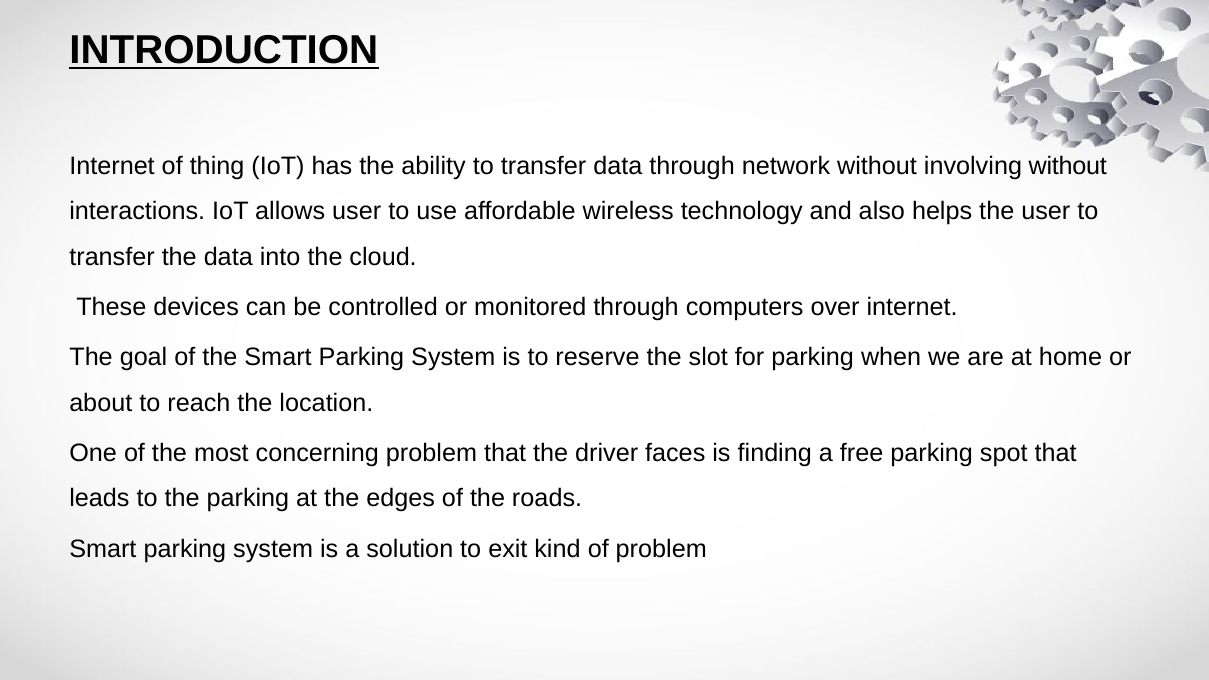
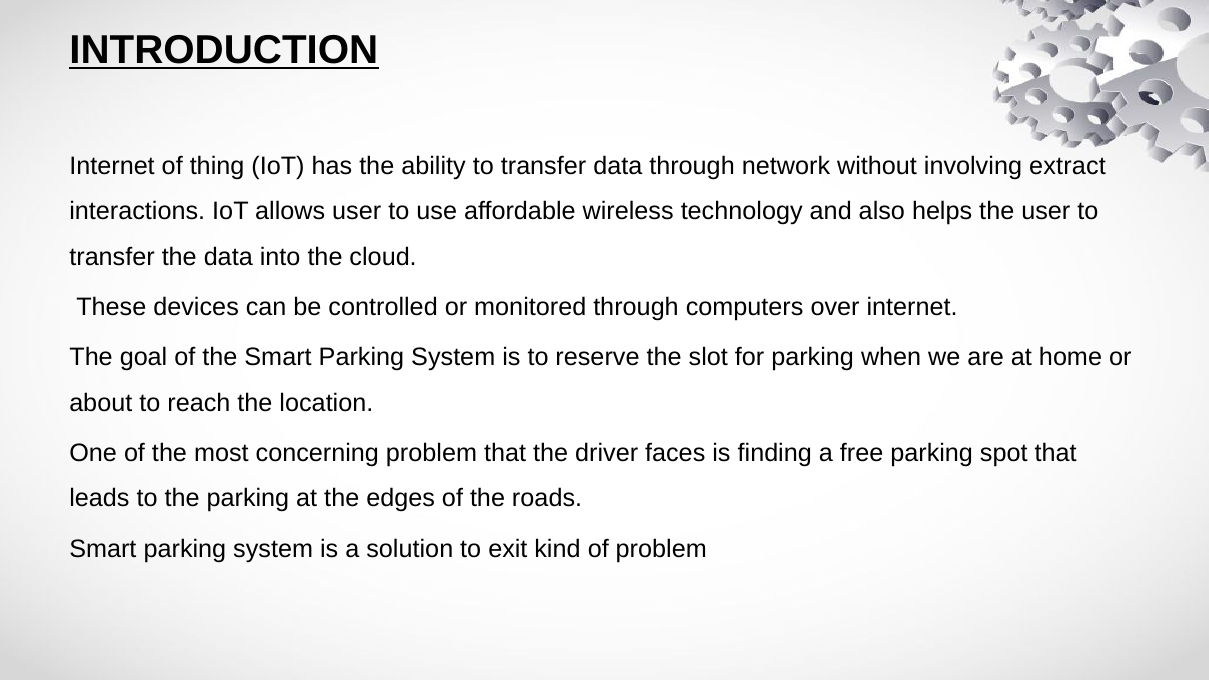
involving without: without -> extract (1067, 166)
